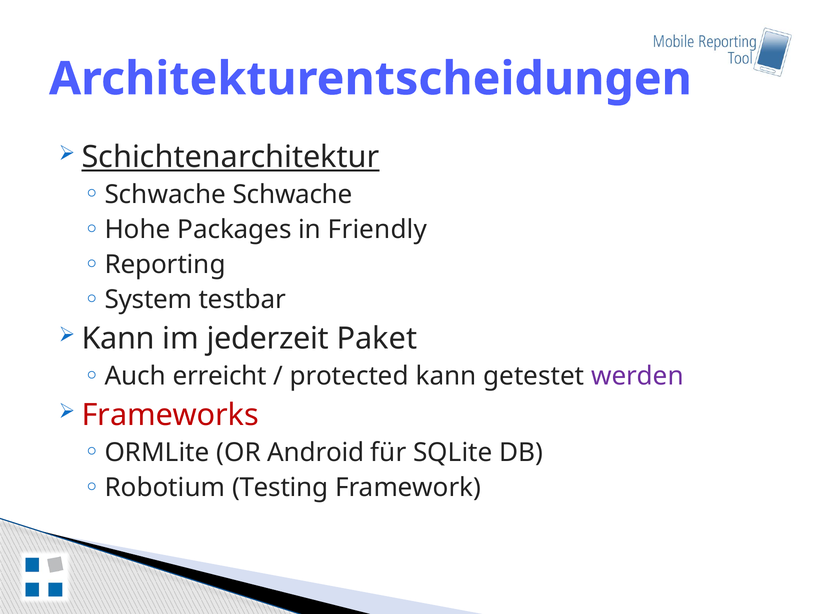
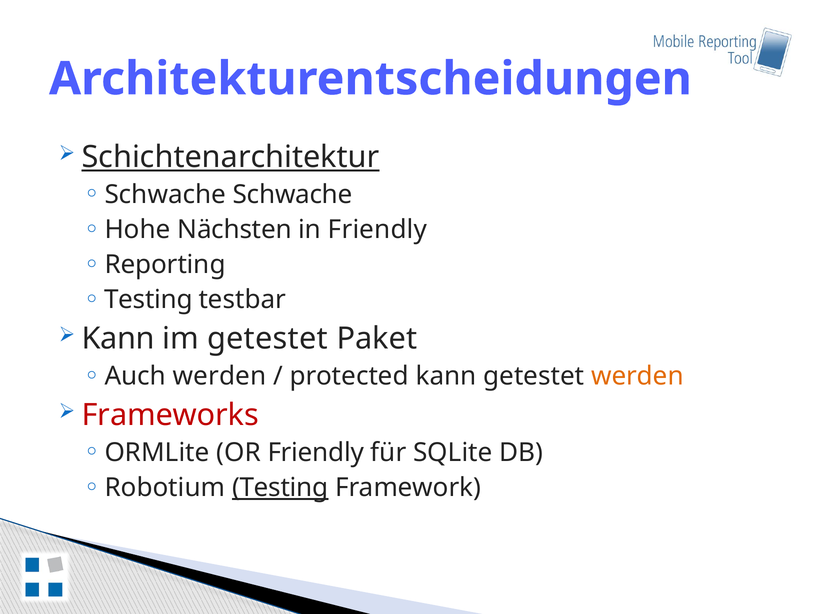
Packages: Packages -> Nächsten (235, 230)
System: System -> Testing (148, 300)
im jederzeit: jederzeit -> getestet (268, 339)
Auch erreicht: erreicht -> werden (220, 376)
werden colour: purple -> orange (637, 376)
OR Android: Android -> Friendly (316, 452)
Testing underline: none -> present (280, 487)
